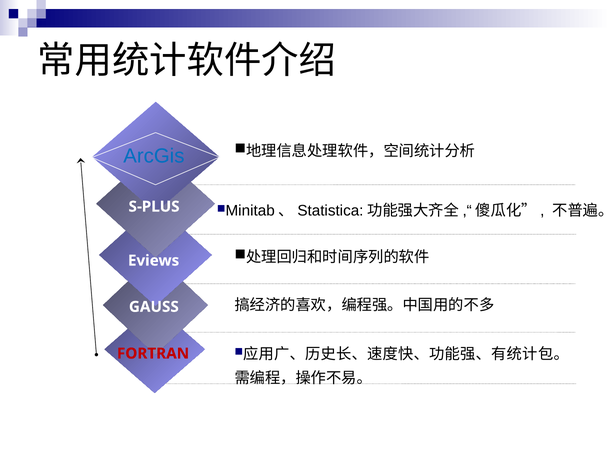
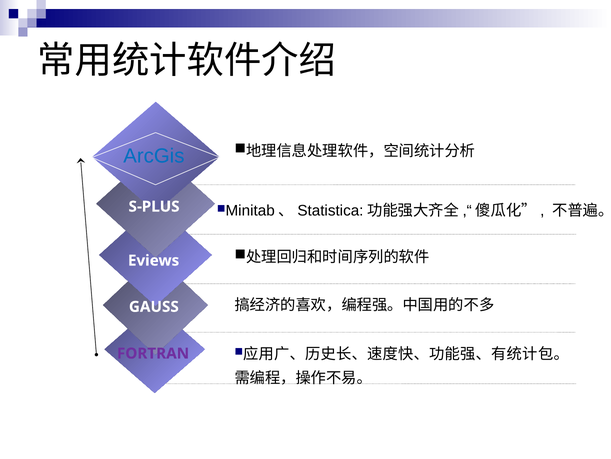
FORTRAN colour: red -> purple (153, 353)
